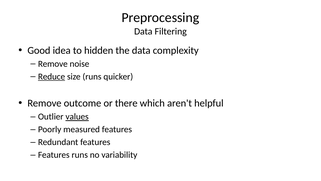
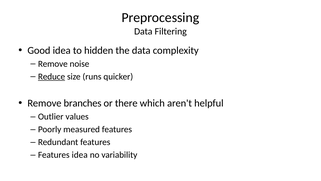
outcome: outcome -> branches (83, 103)
values underline: present -> none (77, 116)
Features runs: runs -> idea (80, 155)
